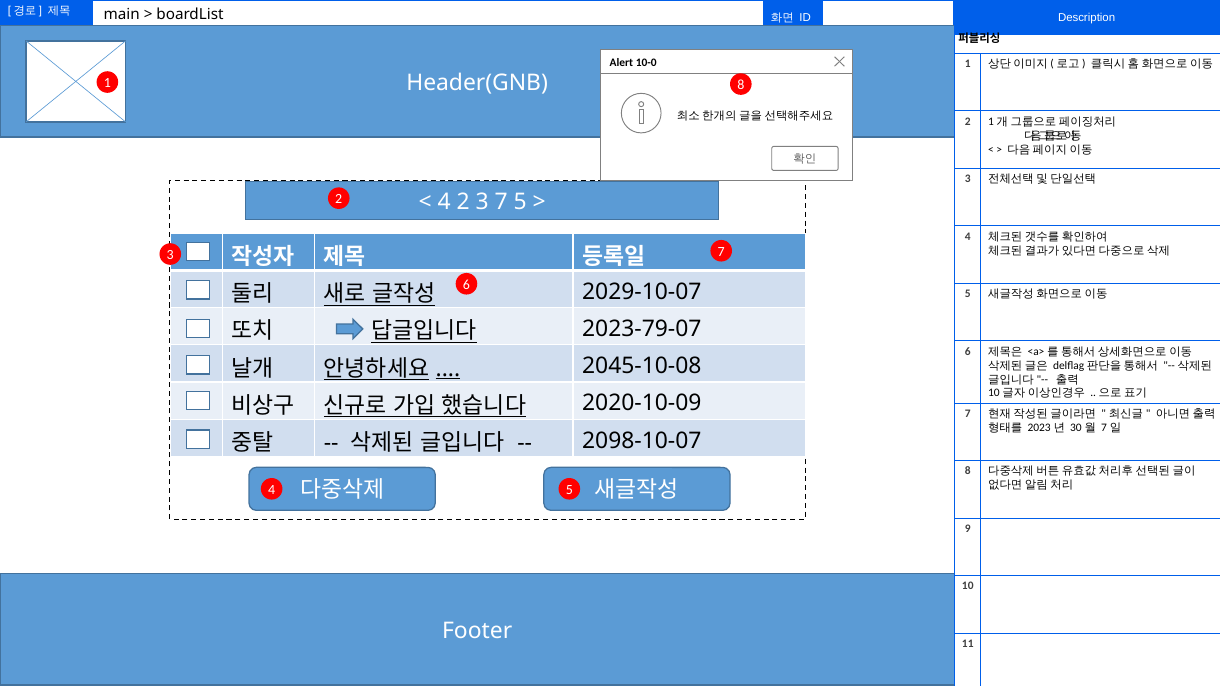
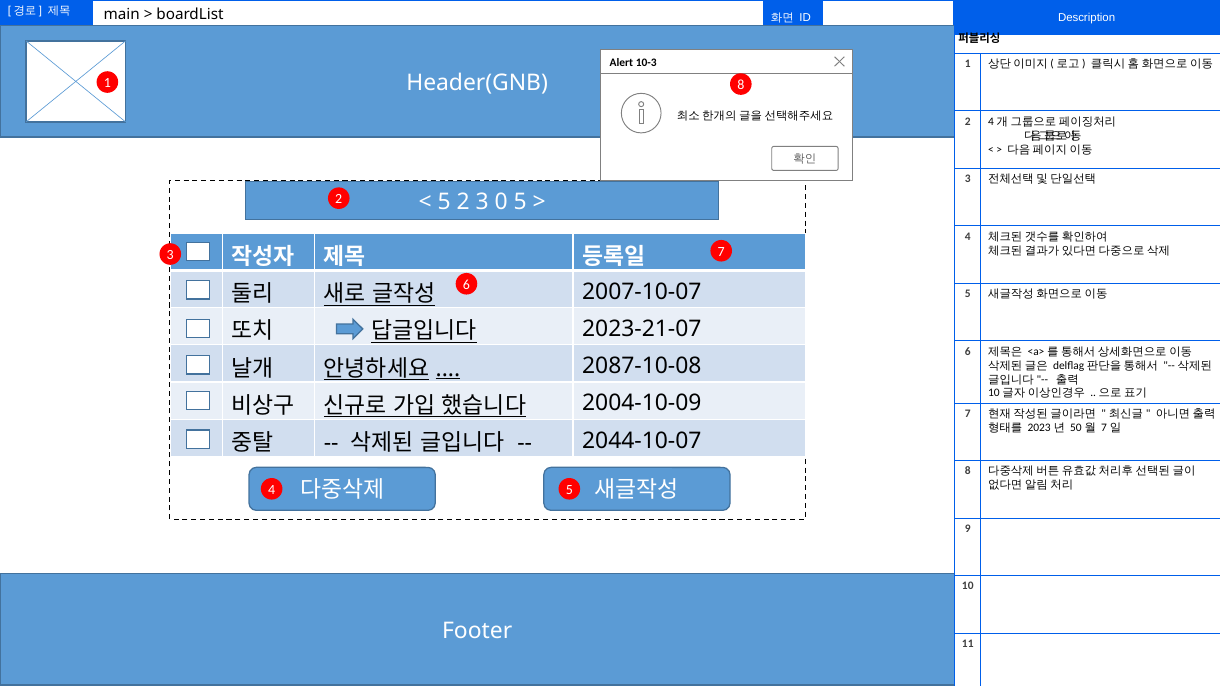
10-0: 10-0 -> 10-3 (646, 62)
2 1: 1 -> 4 (991, 122)
4: 4 -> 5 (444, 202)
3 7: 7 -> 0 (501, 202)
2029-10-07: 2029-10-07 -> 2007-10-07 (642, 292)
2023-79-07: 2023-79-07 -> 2023-21-07 (642, 329)
2045-10-08: 2045-10-08 -> 2087-10-08 (642, 366)
2020-10-09: 2020-10-09 -> 2004-10-09 (642, 404)
30: 30 -> 50 (1076, 428)
2098-10-07: 2098-10-07 -> 2044-10-07 (642, 441)
